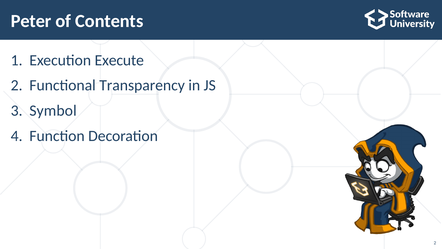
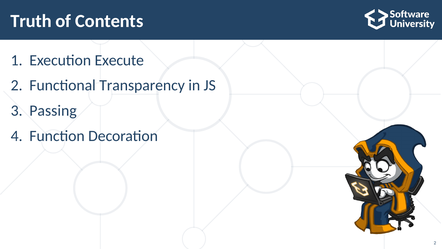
Peter: Peter -> Truth (31, 21)
Symbol: Symbol -> Passing (53, 111)
